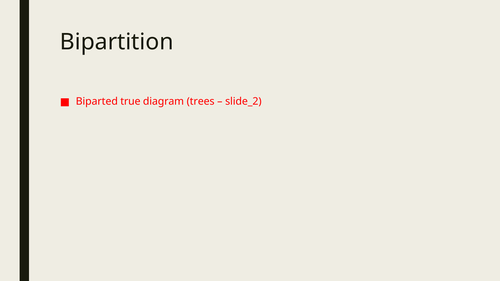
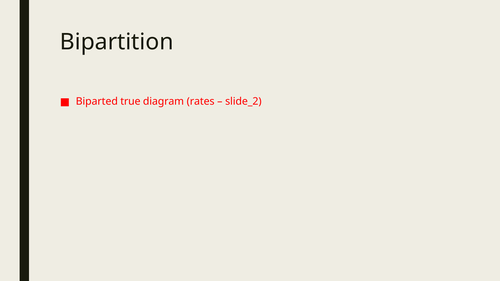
trees: trees -> rates (201, 102)
